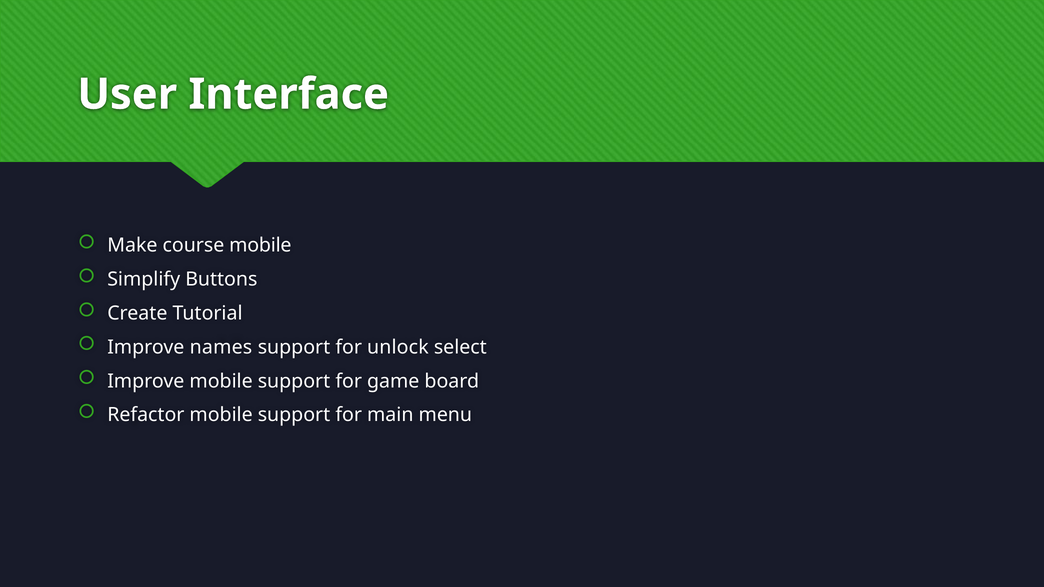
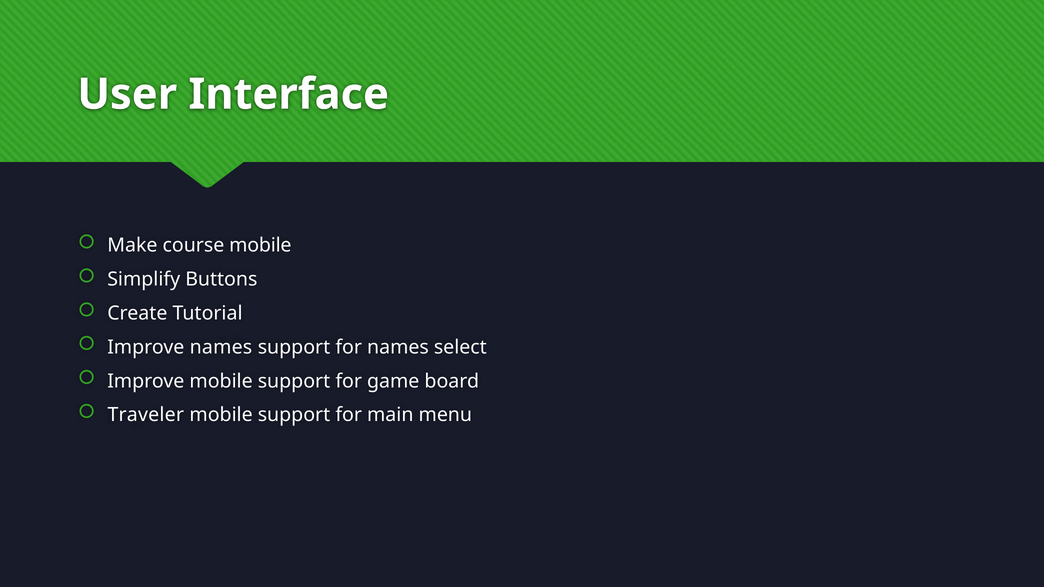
for unlock: unlock -> names (398, 347)
Refactor: Refactor -> Traveler (146, 415)
